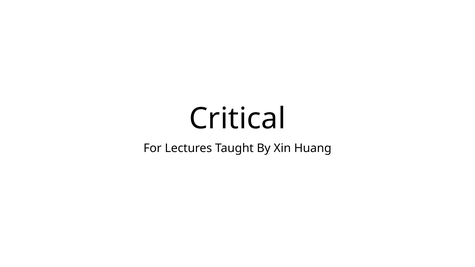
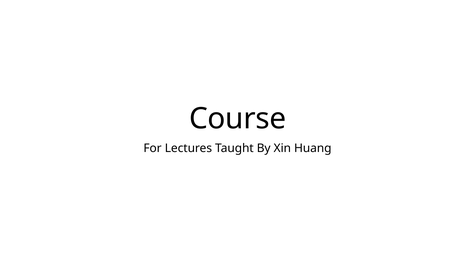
Critical: Critical -> Course (238, 119)
